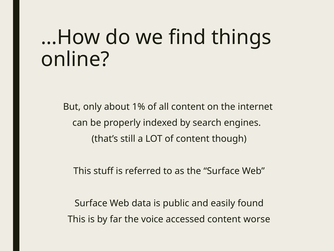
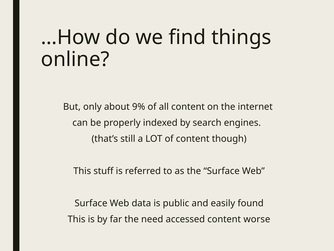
1%: 1% -> 9% (139, 107)
voice: voice -> need (152, 219)
